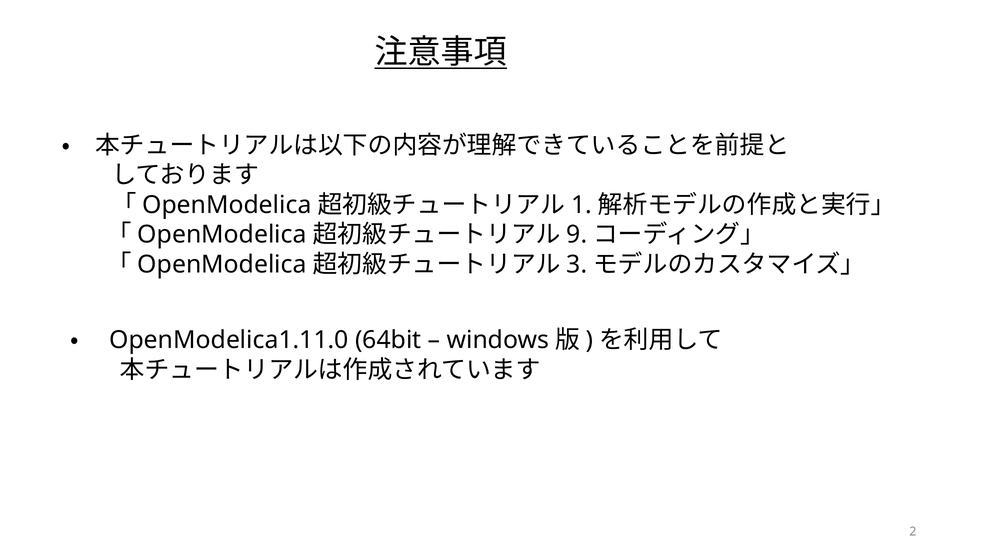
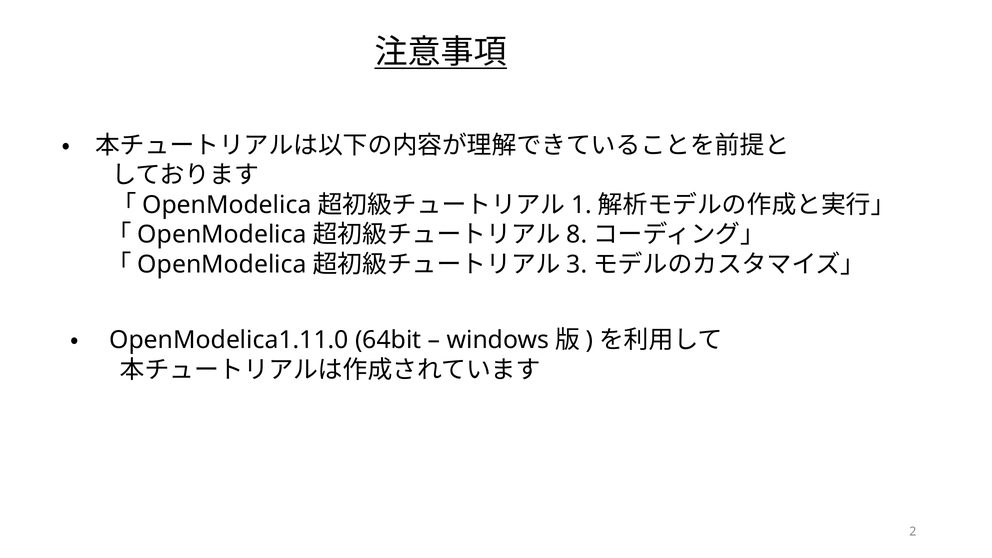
9: 9 -> 8 (577, 235)
